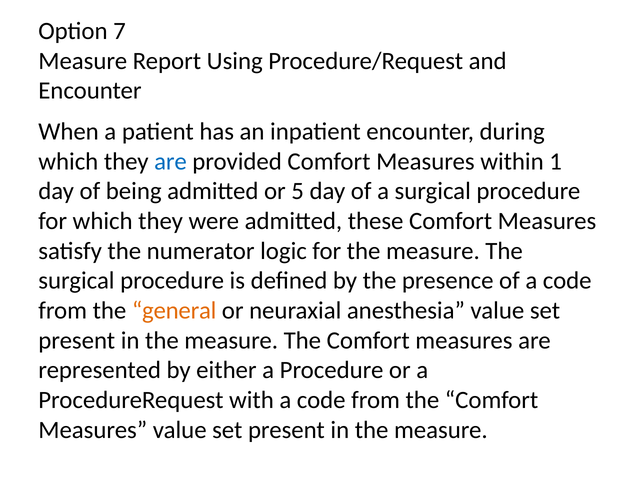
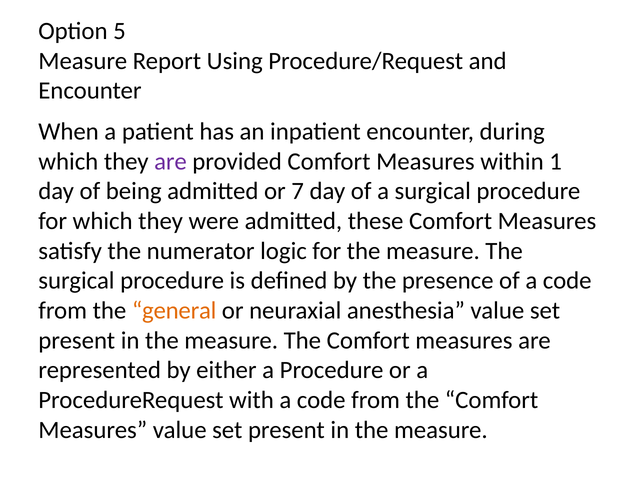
7: 7 -> 5 (119, 31)
are colour: blue -> purple (171, 162)
5: 5 -> 7 (298, 191)
